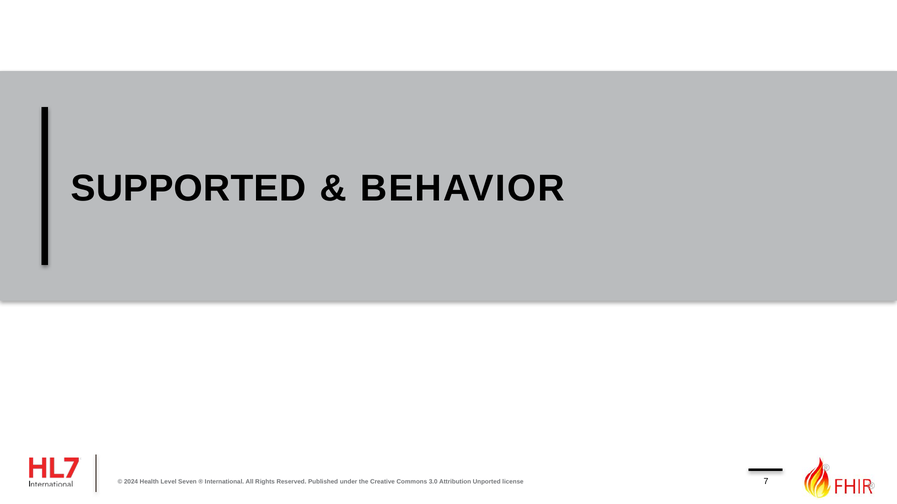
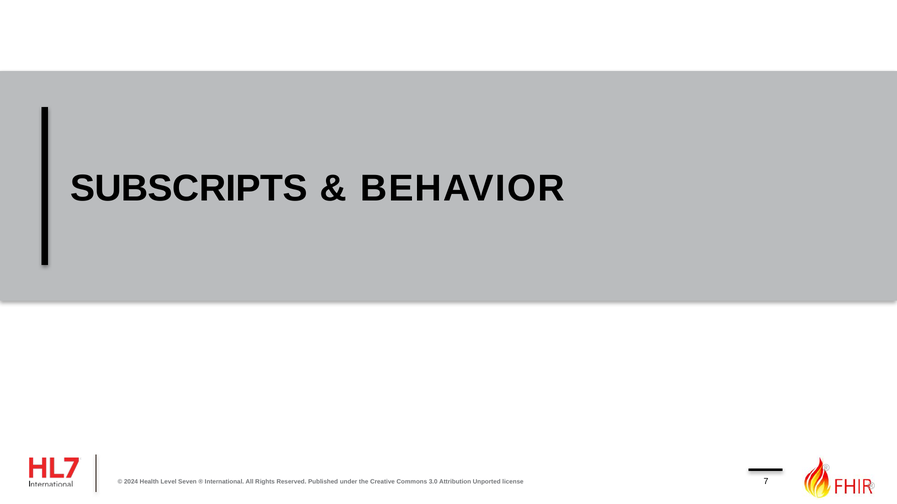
SUPPORTED: SUPPORTED -> SUBSCRIPTS (189, 189)
